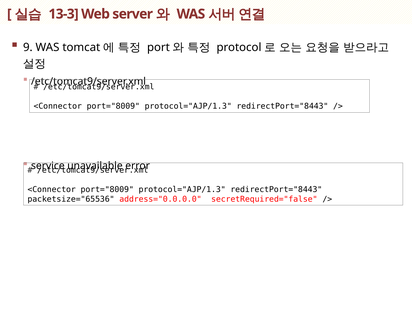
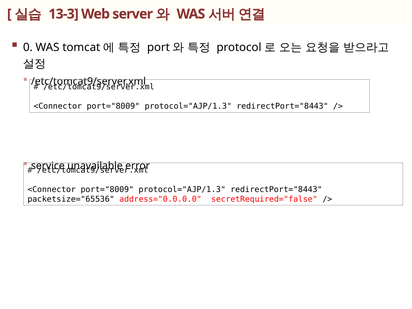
9: 9 -> 0 (28, 47)
